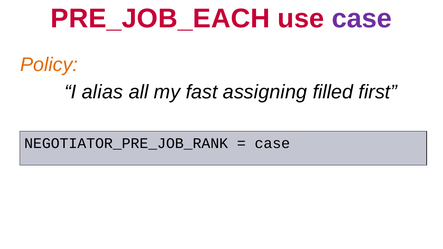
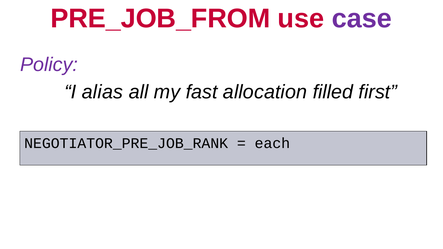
PRE_JOB_EACH: PRE_JOB_EACH -> PRE_JOB_FROM (160, 19)
Policy colour: orange -> purple (49, 65)
assigning: assigning -> allocation (265, 92)
case: case -> each (272, 143)
